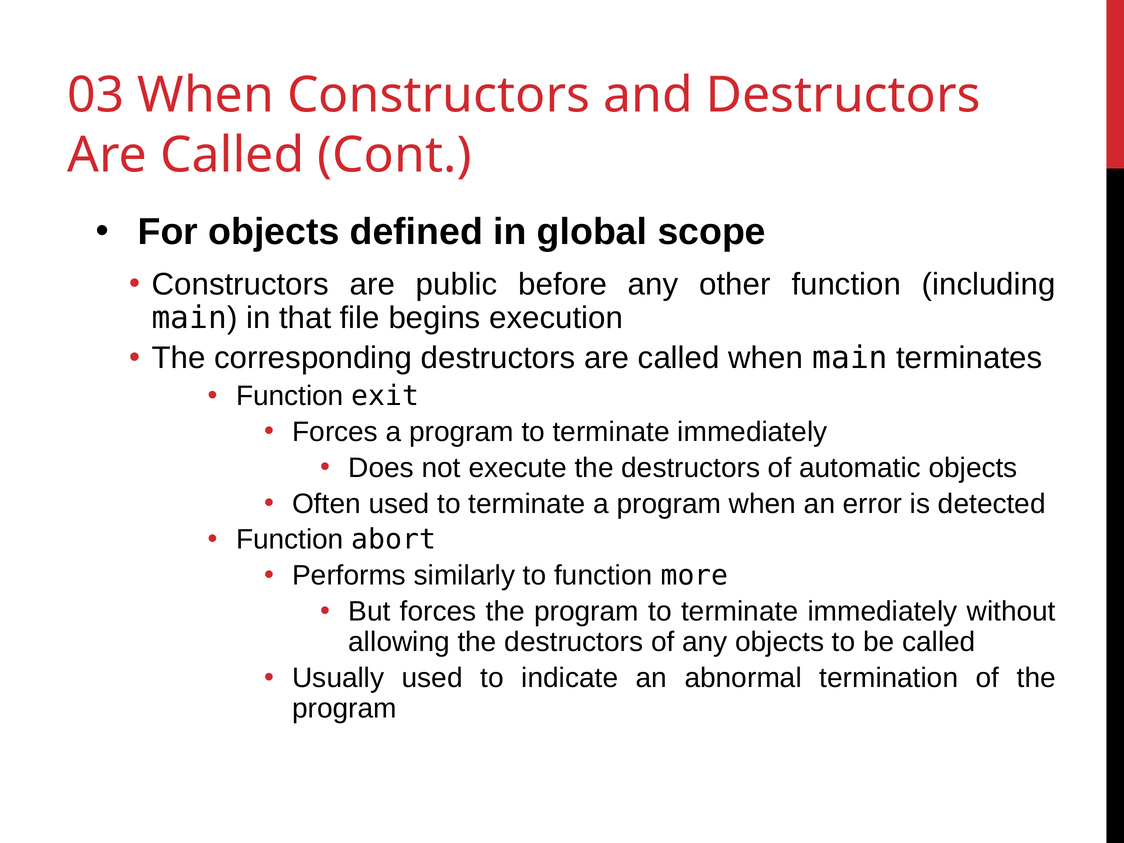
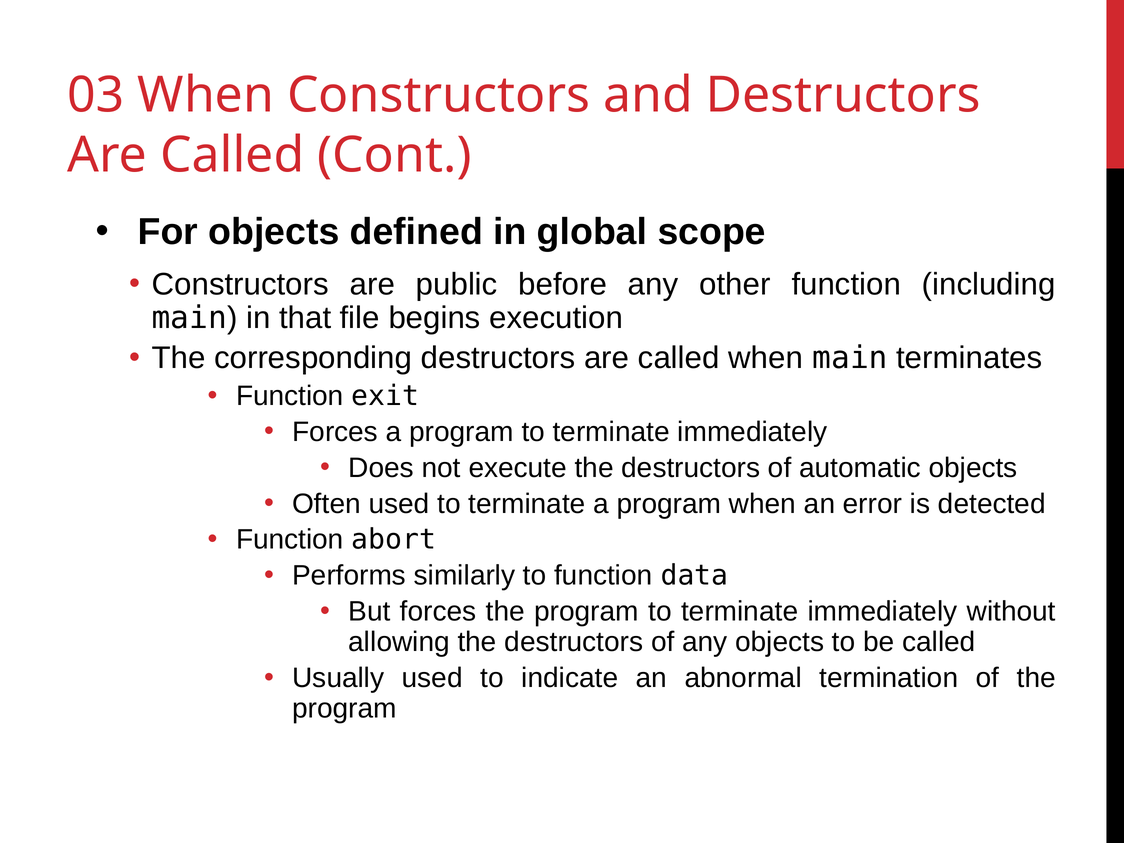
more: more -> data (694, 576)
